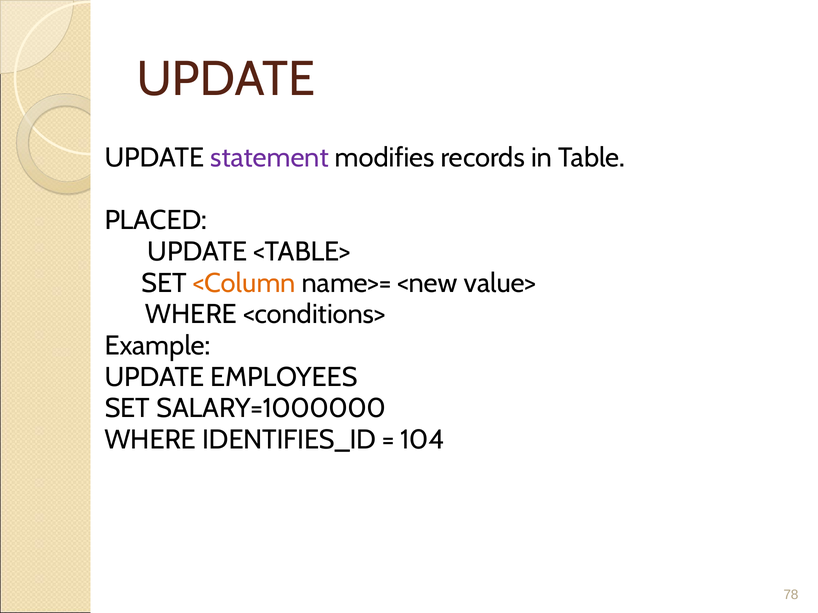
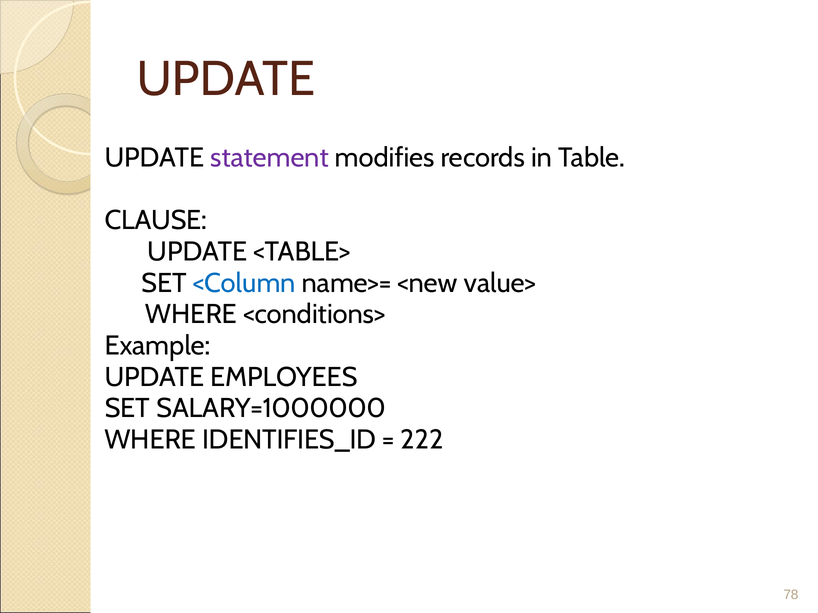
PLACED: PLACED -> CLAUSE (156, 221)
<Column colour: orange -> blue (244, 283)
104: 104 -> 222 (422, 440)
